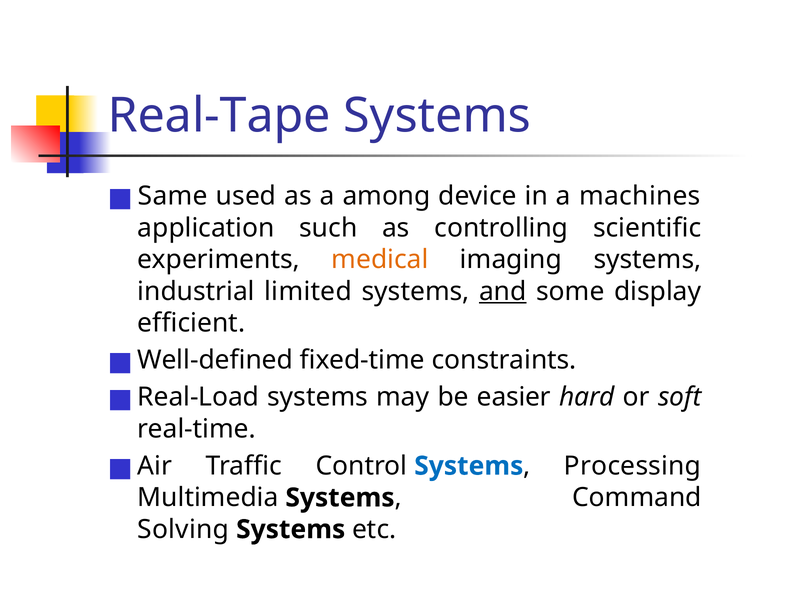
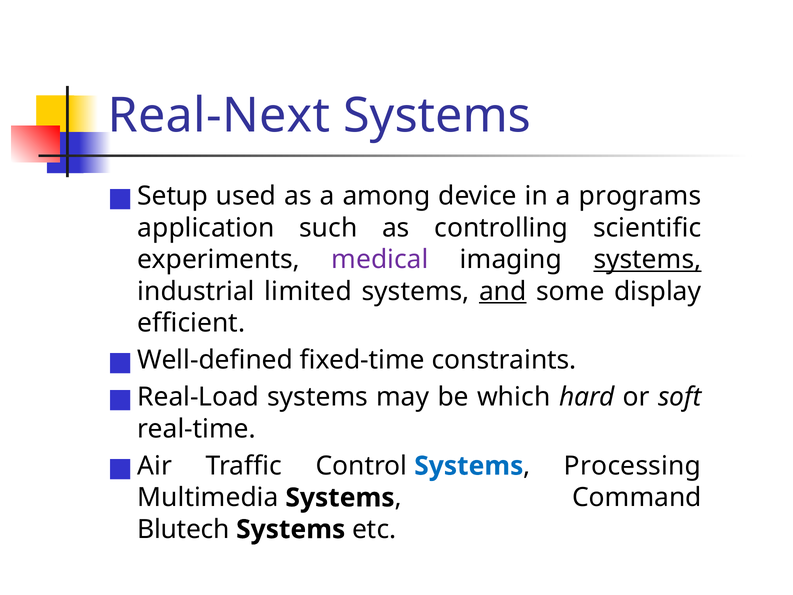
Real-Tape: Real-Tape -> Real-Next (219, 116)
Same: Same -> Setup (173, 196)
machines: machines -> programs (640, 196)
medical colour: orange -> purple (380, 260)
systems underline: none -> present (647, 260)
easier: easier -> which (514, 397)
Solving: Solving -> Blutech (183, 529)
